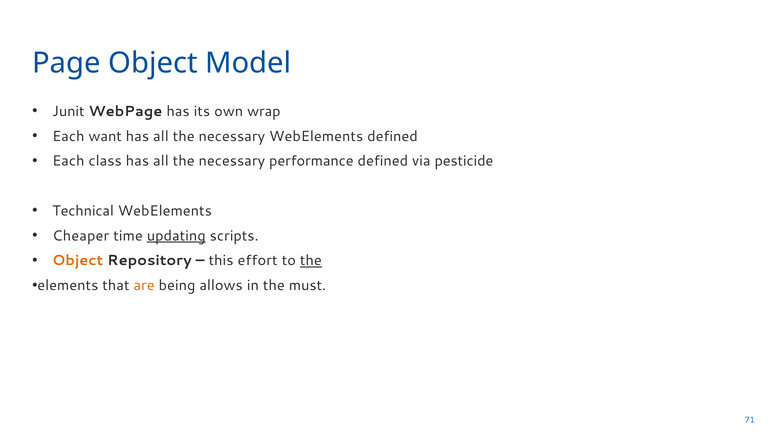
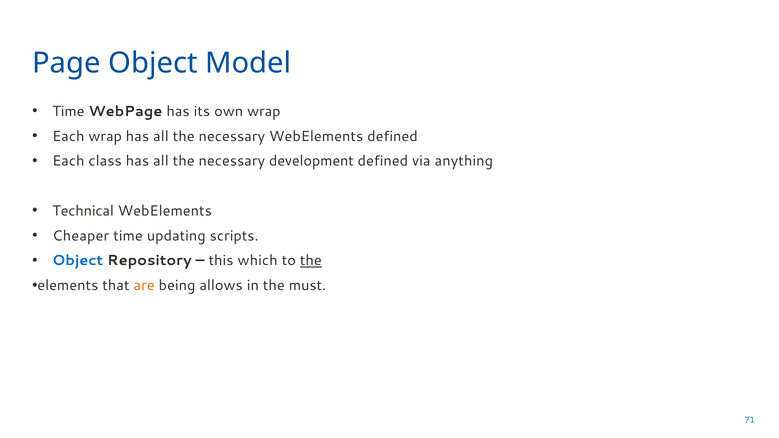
Junit: Junit -> Time (68, 111)
Each want: want -> wrap (105, 136)
performance: performance -> development (311, 161)
pesticide: pesticide -> anything (464, 161)
updating underline: present -> none (176, 236)
Object colour: orange -> blue (78, 261)
effort: effort -> which (258, 261)
